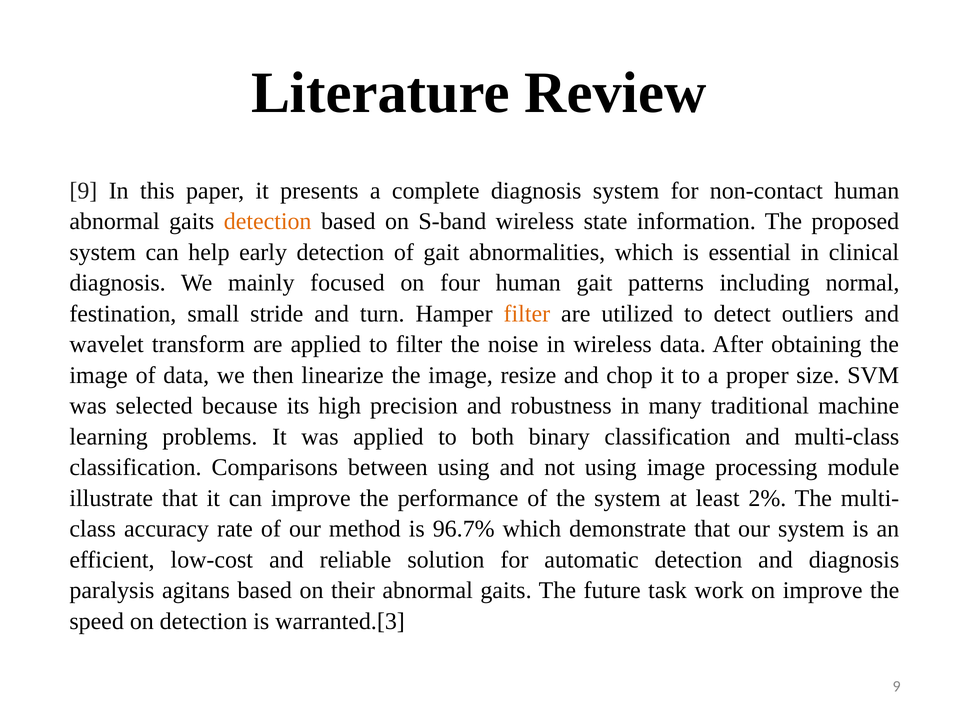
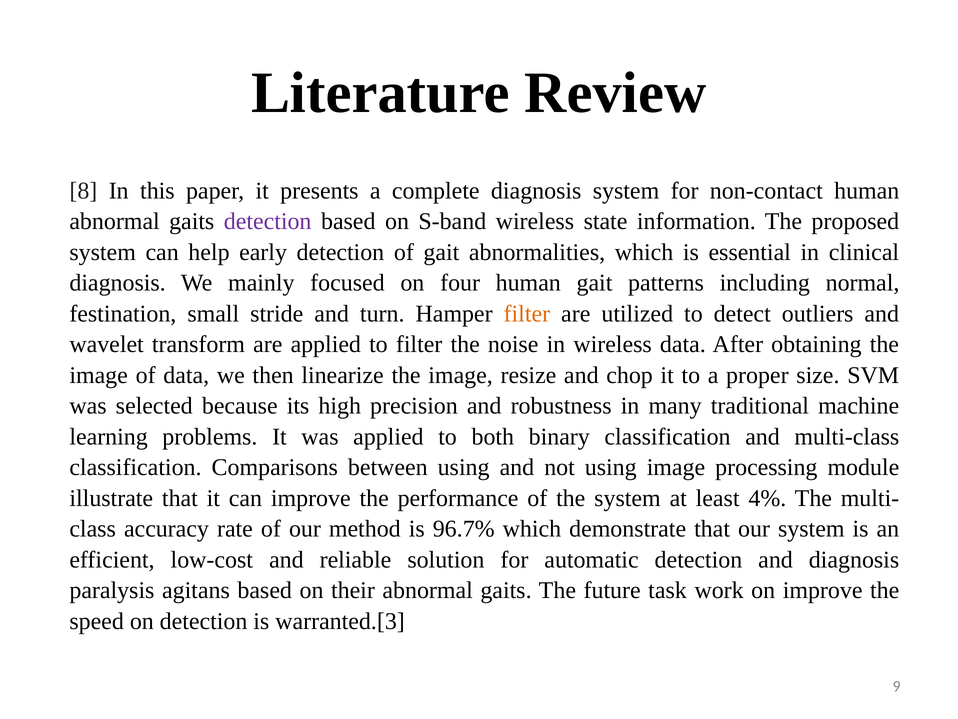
9: 9 -> 8 (83, 190)
detection colour: orange -> purple (268, 221)
2%: 2% -> 4% (767, 498)
